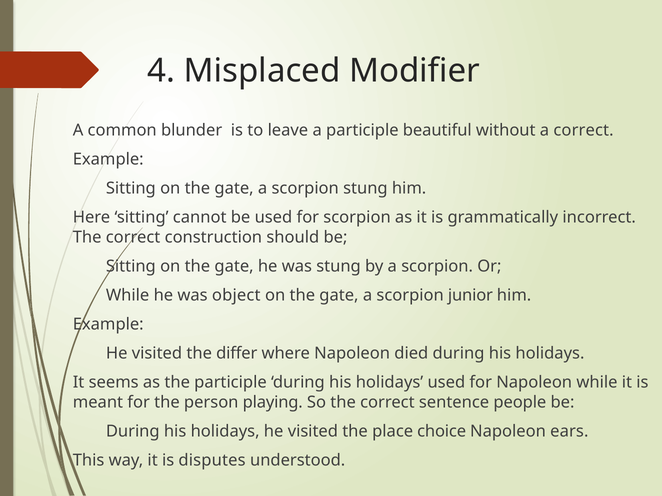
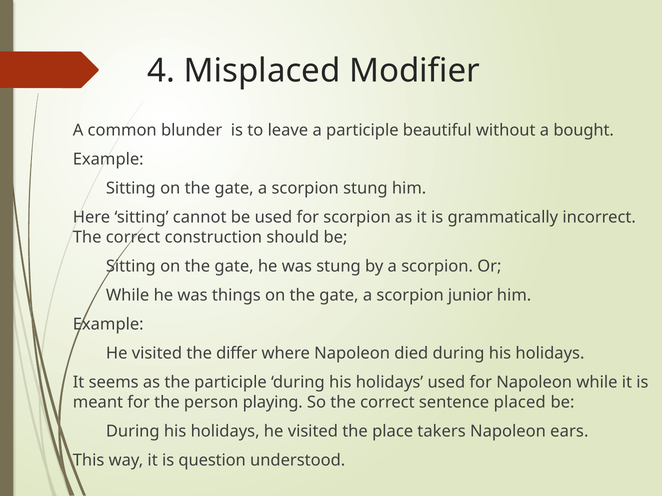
a correct: correct -> bought (584, 130)
object: object -> things (236, 295)
people: people -> placed (520, 402)
choice: choice -> takers (442, 432)
disputes: disputes -> question (212, 461)
